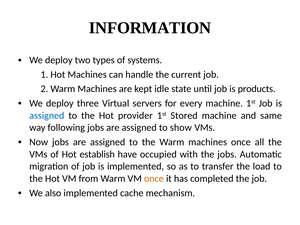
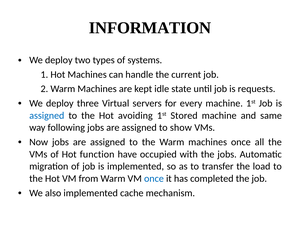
products: products -> requests (257, 89)
provider: provider -> avoiding (135, 115)
establish: establish -> function (97, 154)
once colour: orange -> blue (154, 179)
